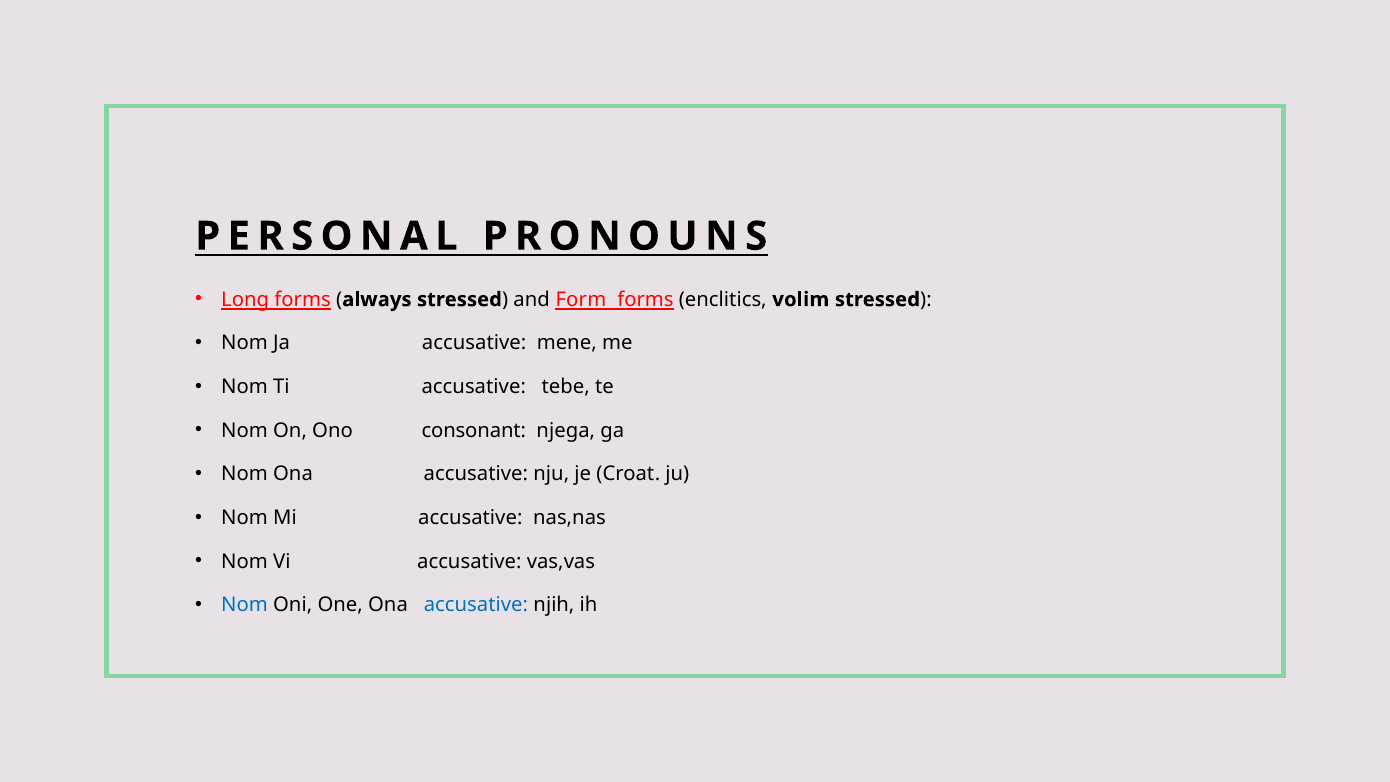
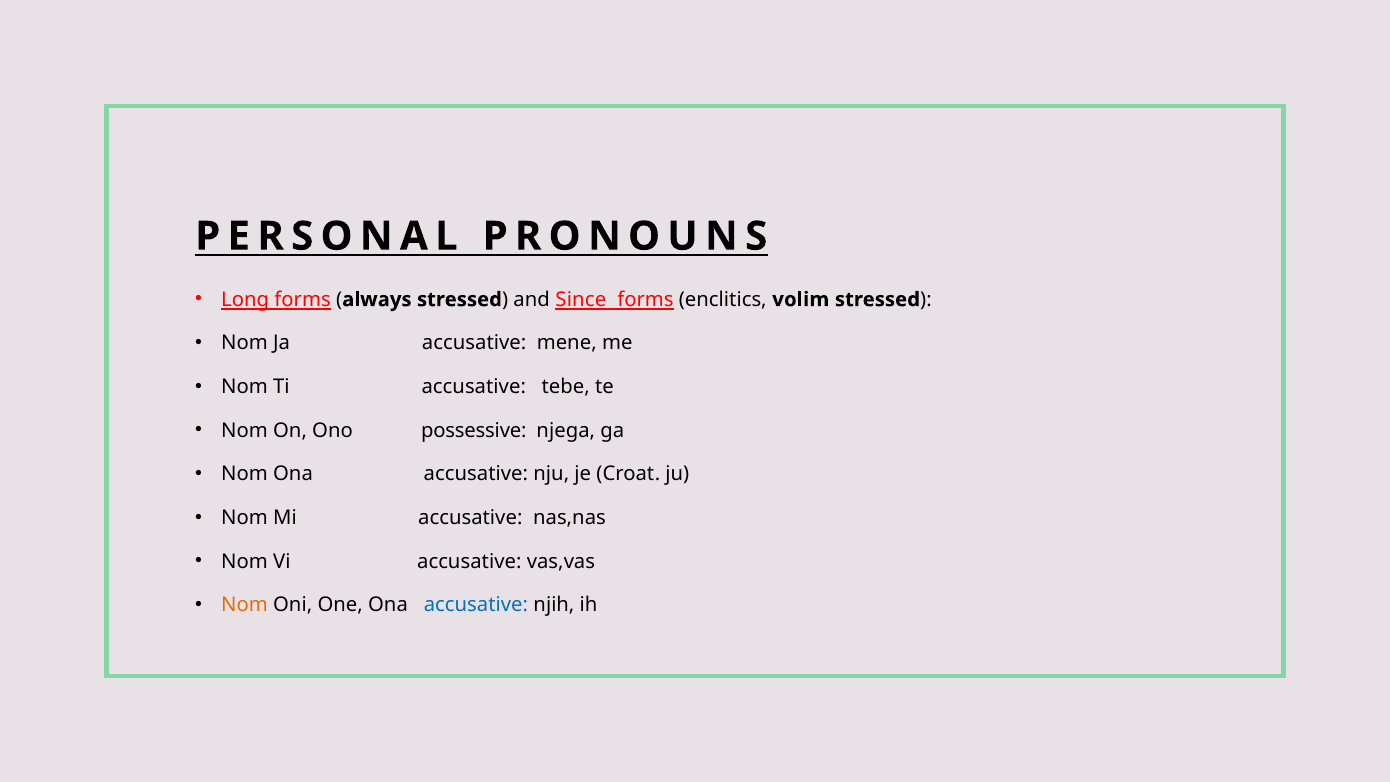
Form: Form -> Since (581, 299)
consonant: consonant -> possessive (474, 430)
Nom colour: blue -> orange (245, 605)
